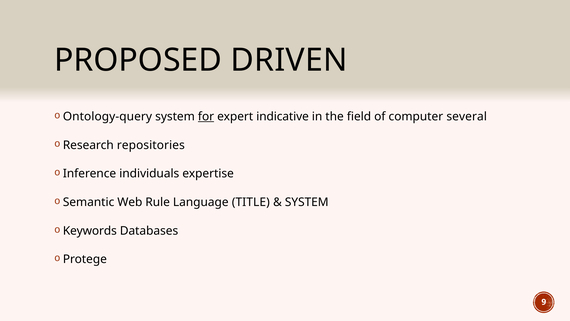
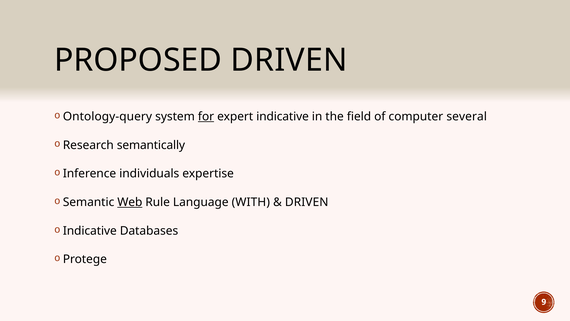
repositories: repositories -> semantically (151, 145)
Web underline: none -> present (130, 202)
TITLE: TITLE -> WITH (251, 202)
SYSTEM: SYSTEM -> DRIVEN (307, 202)
Keywords: Keywords -> Indicative (90, 231)
